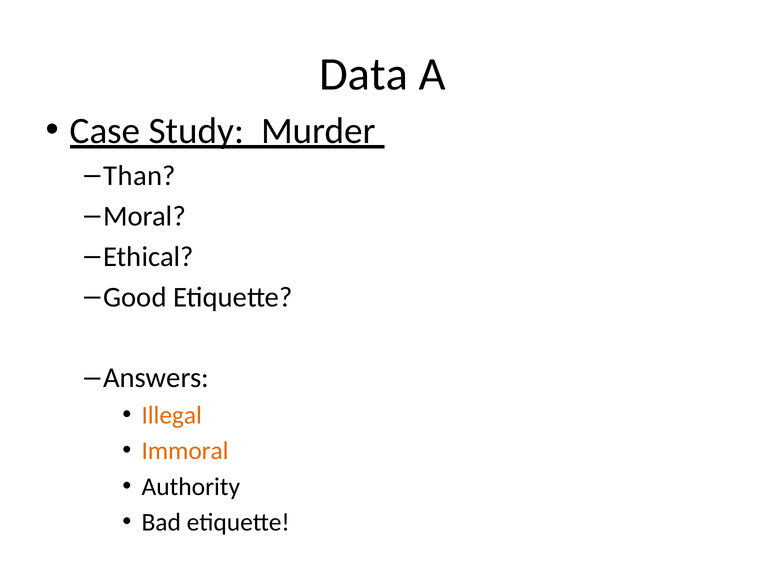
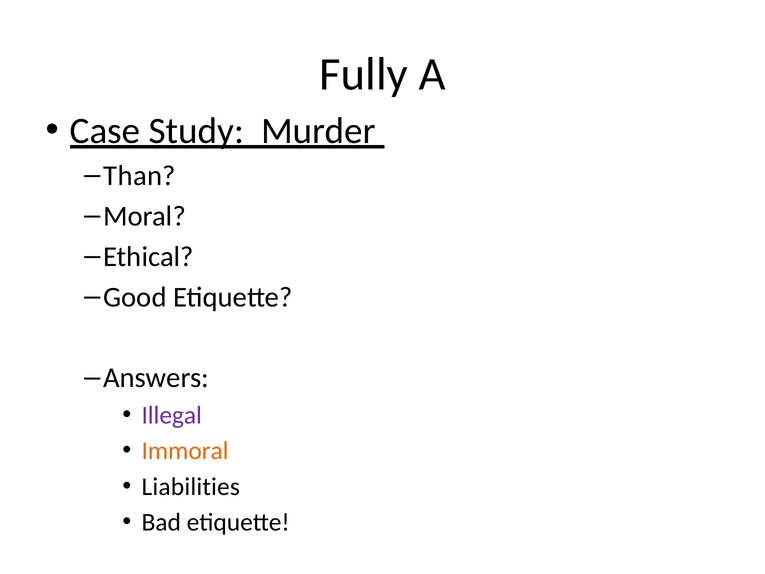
Data: Data -> Fully (364, 74)
Illegal colour: orange -> purple (172, 415)
Authority: Authority -> Liabilities (191, 487)
